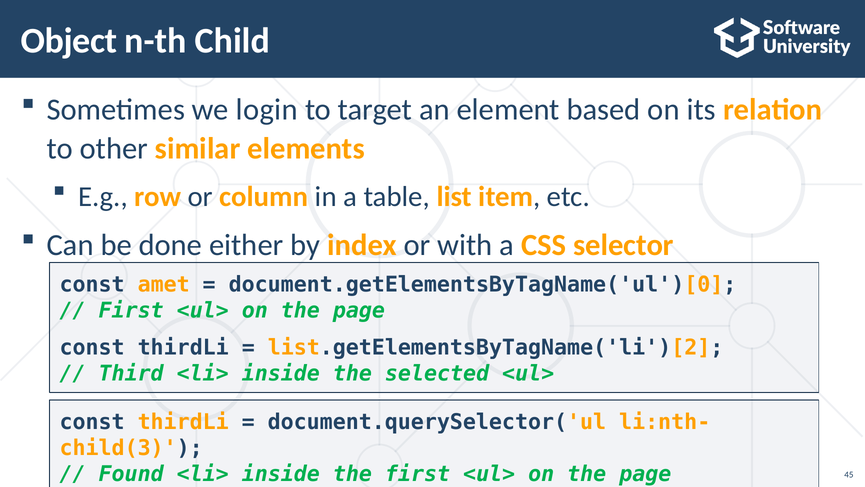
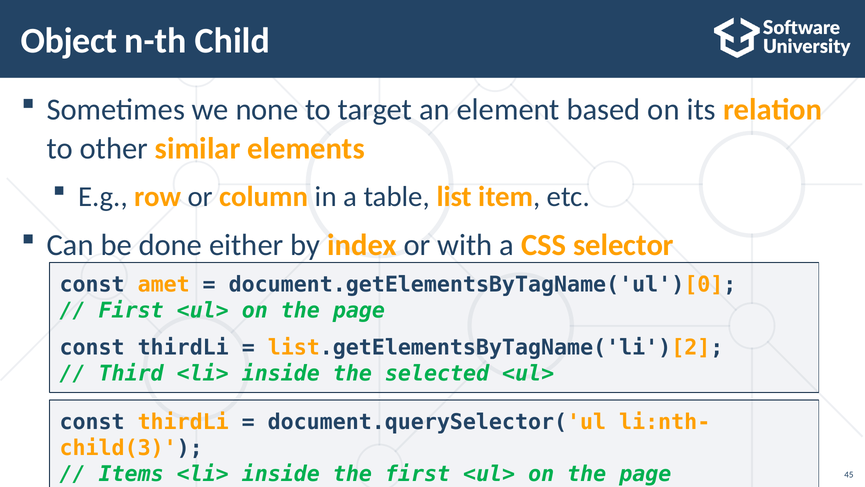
login: login -> none (267, 110)
Found: Found -> Items (131, 474)
